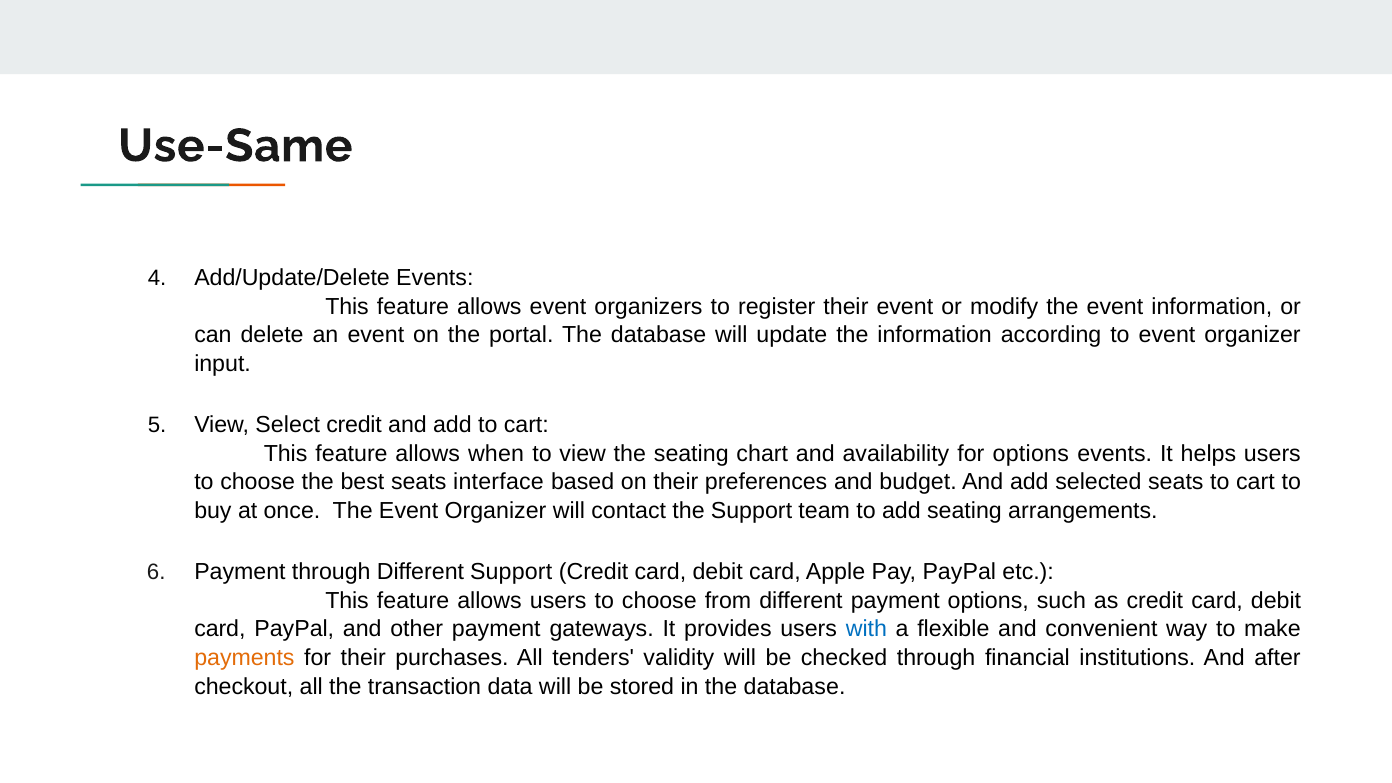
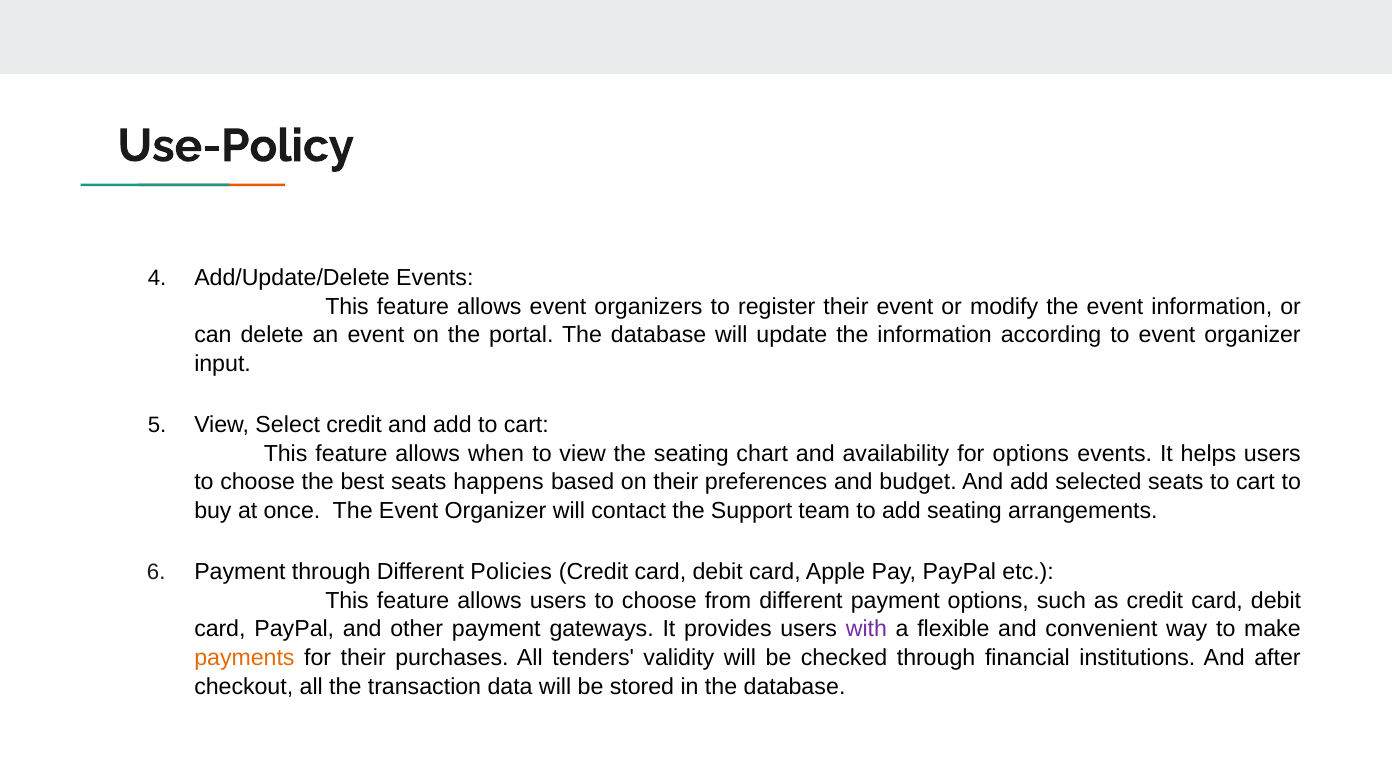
Use-Same: Use-Same -> Use-Policy (236, 146)
interface: interface -> happens (499, 482)
Different Support: Support -> Policies (511, 572)
with colour: blue -> purple (866, 629)
